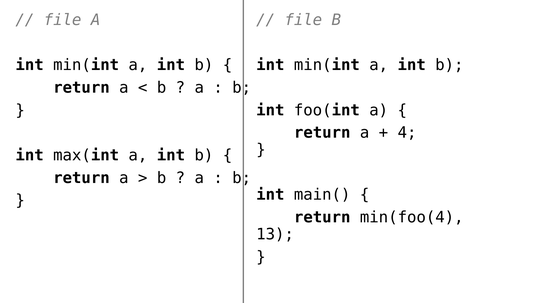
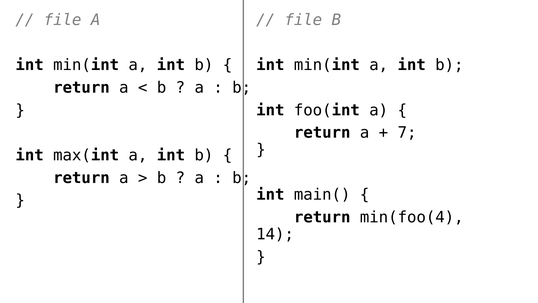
4: 4 -> 7 (407, 133)
13: 13 -> 14 (275, 234)
